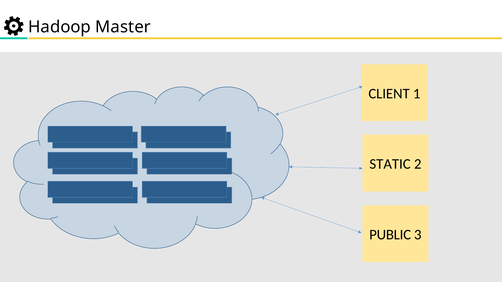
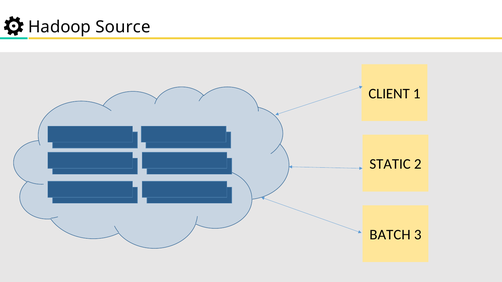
Master: Master -> Source (123, 27)
PUBLIC: PUBLIC -> BATCH (390, 235)
